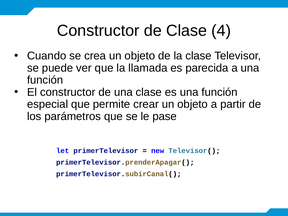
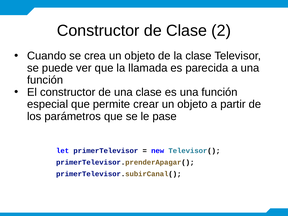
4: 4 -> 2 (221, 31)
